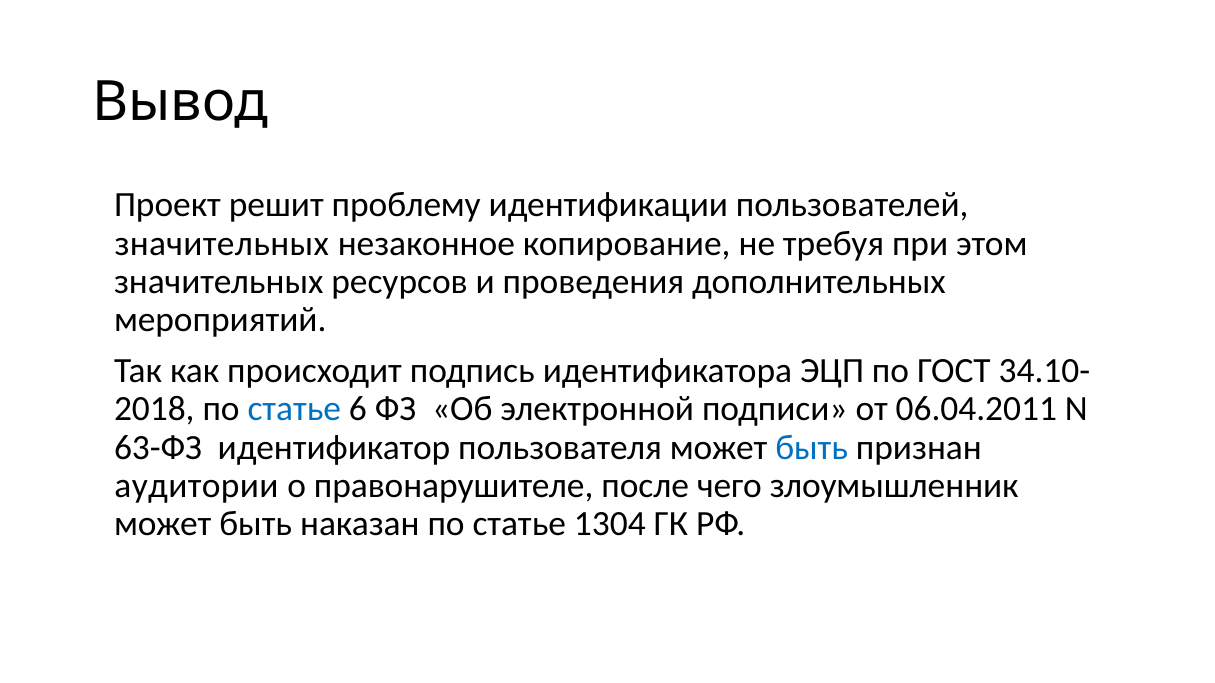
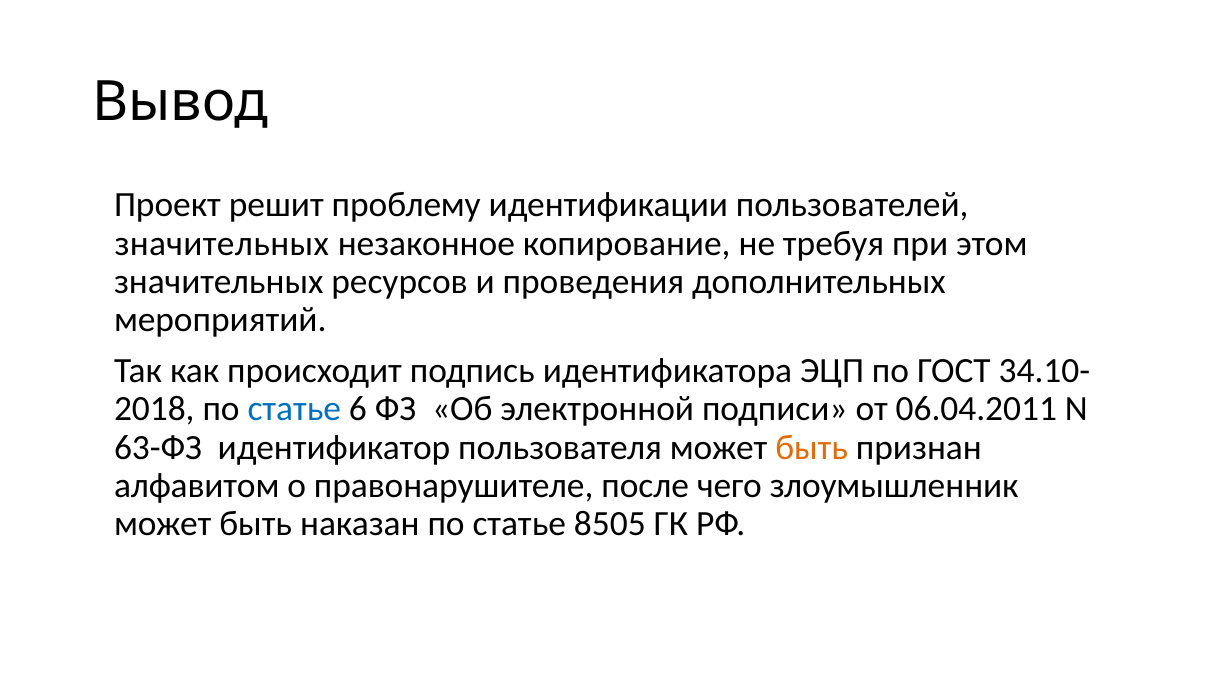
быть colour: blue -> orange (812, 448)
аудитории: аудитории -> алфавитом (197, 486)
1304: 1304 -> 8505 (610, 524)
